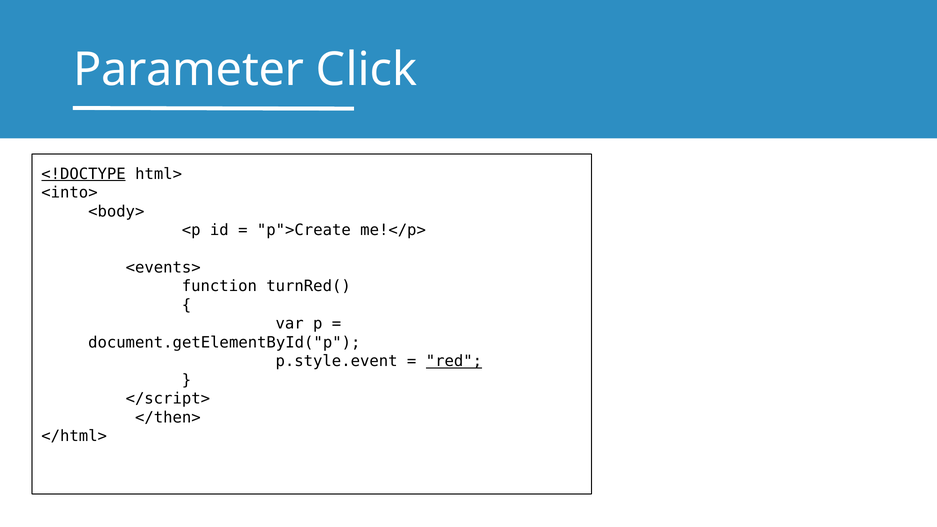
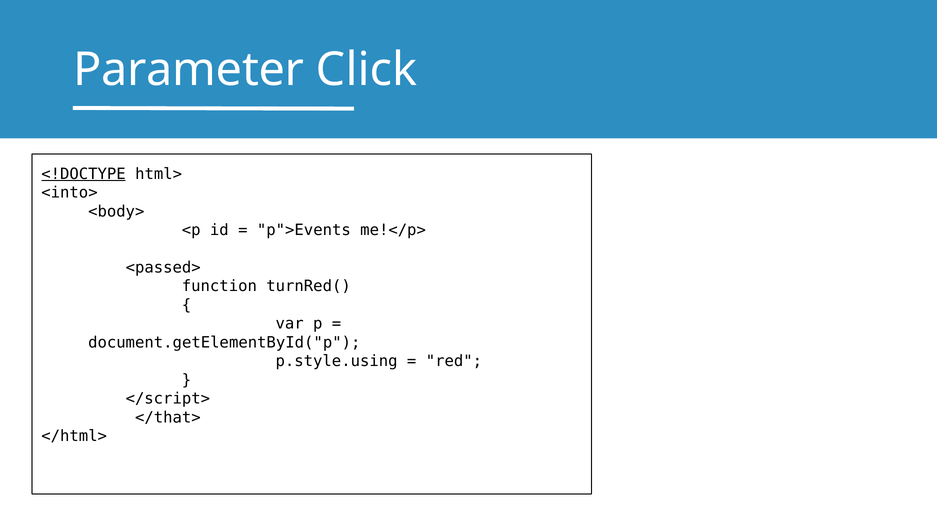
p">Create: p">Create -> p">Events (304, 230)
<events>: <events> -> <passed> (163, 268)
p.style.event: p.style.event -> p.style.using (337, 361)
red underline: present -> none (454, 361)
</then>: </then> -> </that> (168, 418)
